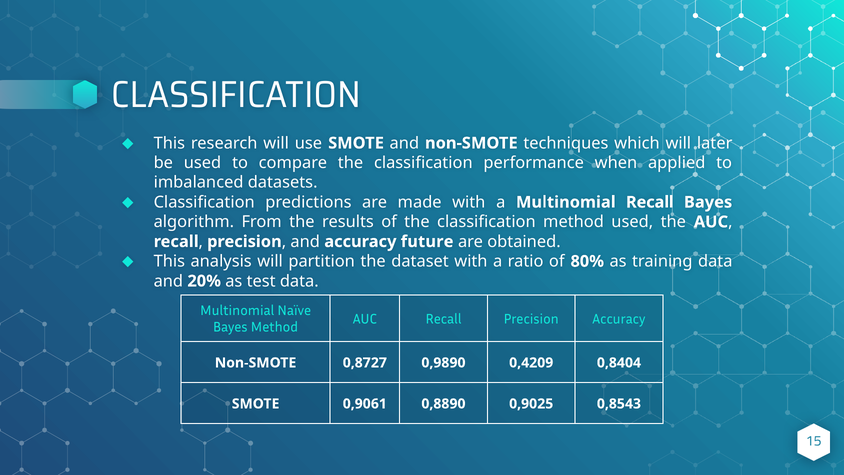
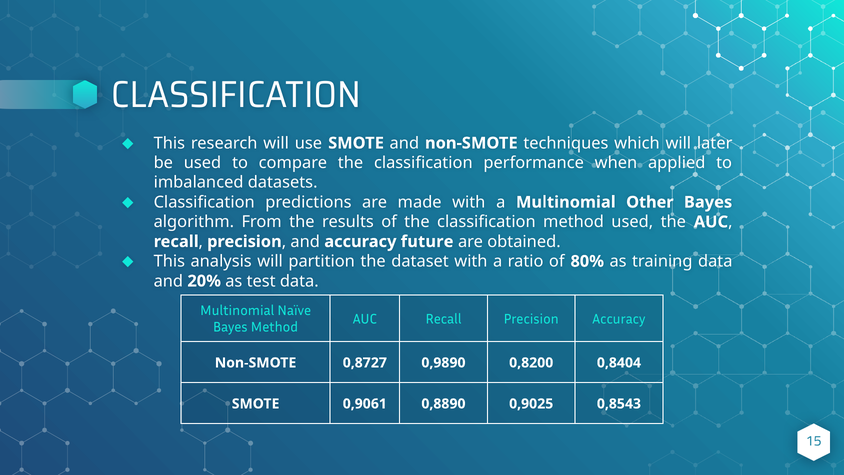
Multinomial Recall: Recall -> Other (650, 202)
0,4209: 0,4209 -> 0,8200 (531, 363)
